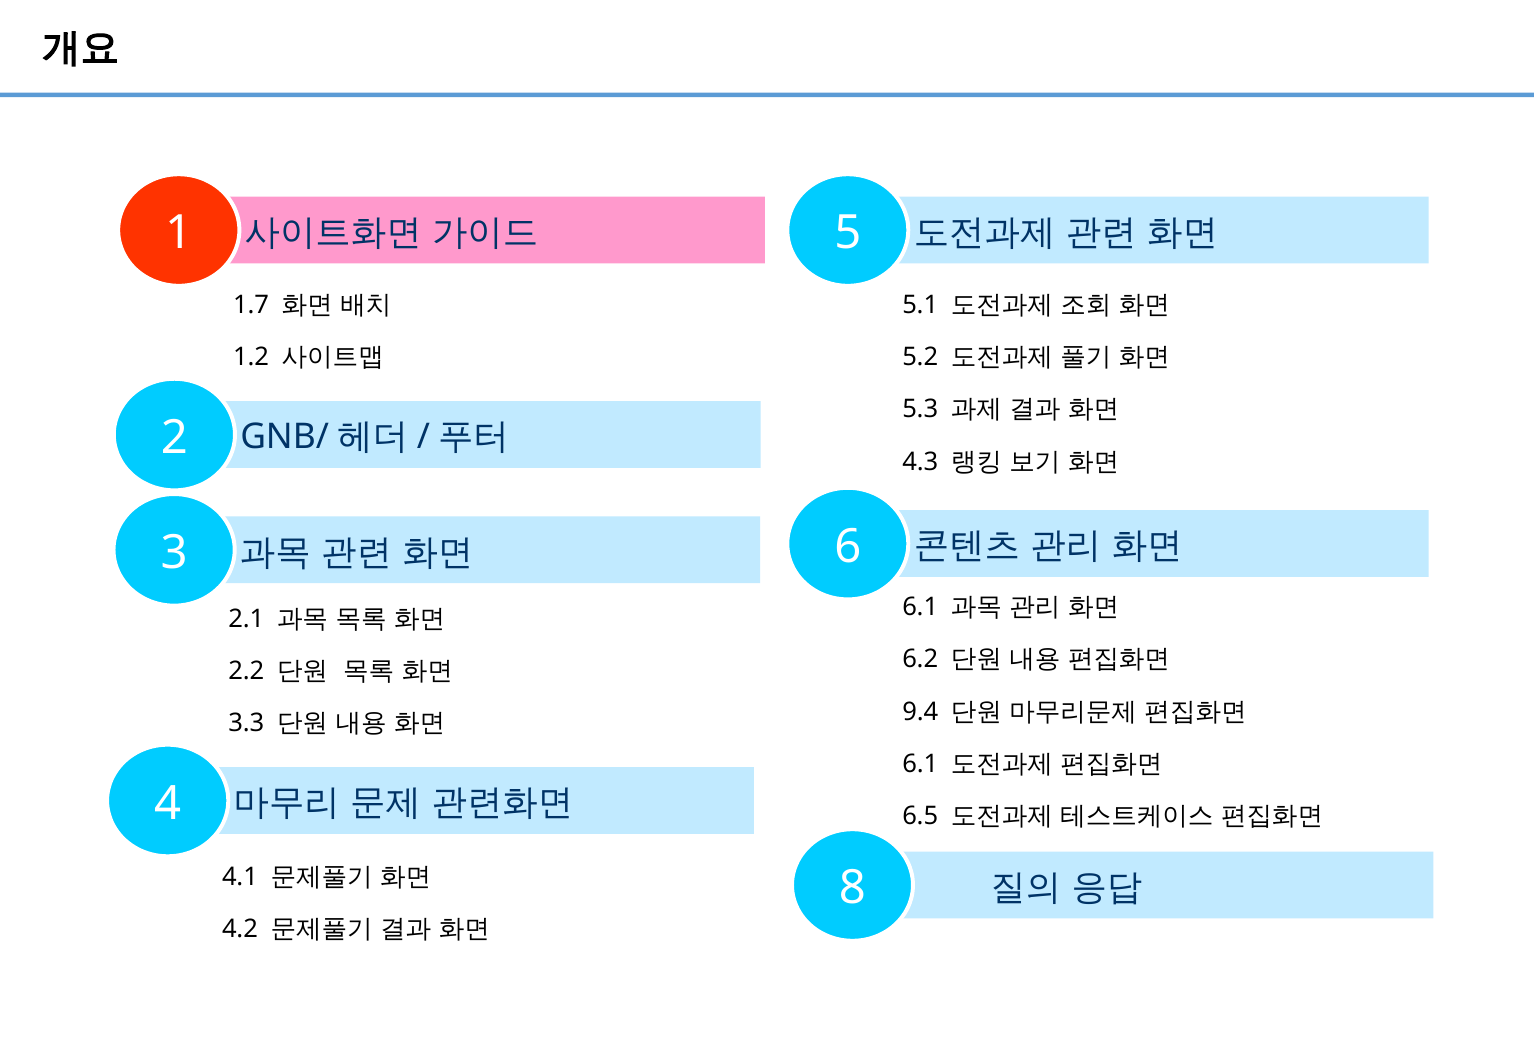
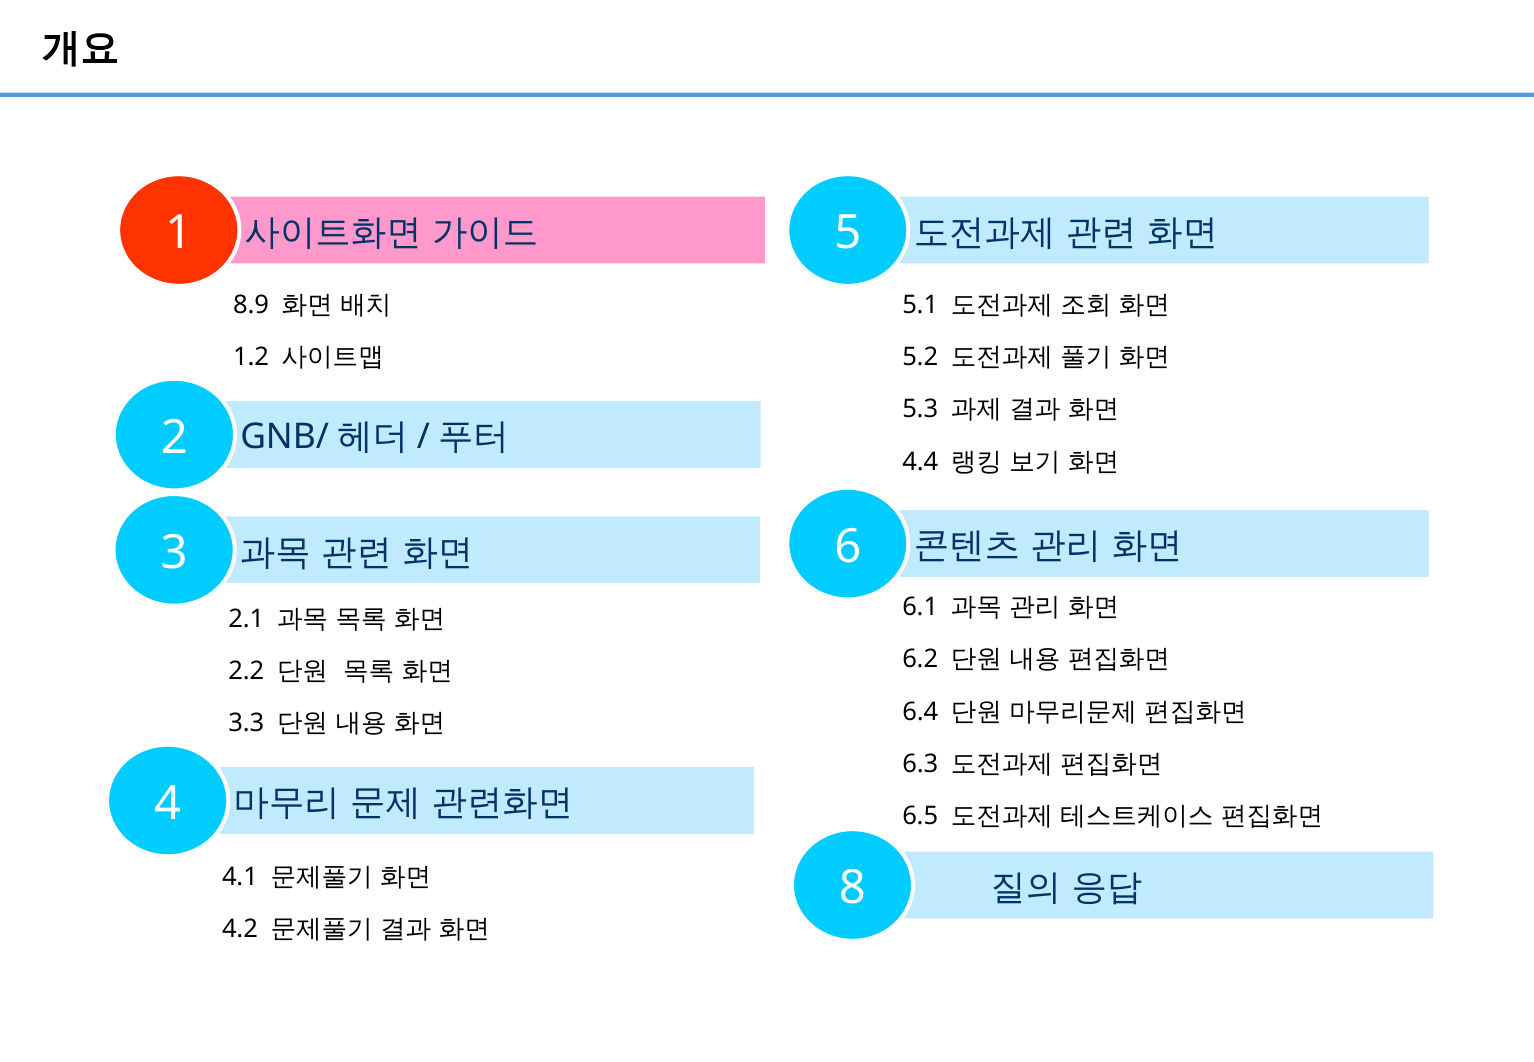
1.7: 1.7 -> 8.9 (251, 305)
4.3: 4.3 -> 4.4 (920, 462)
9.4: 9.4 -> 6.4 (920, 712)
6.1: 6.1 -> 6.3 (920, 764)
